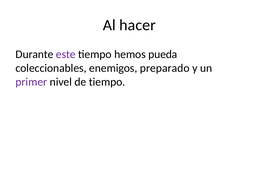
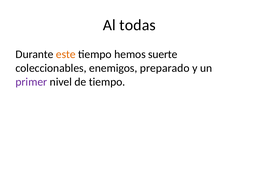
hacer: hacer -> todas (138, 25)
este colour: purple -> orange (66, 54)
pueda: pueda -> suerte (163, 54)
